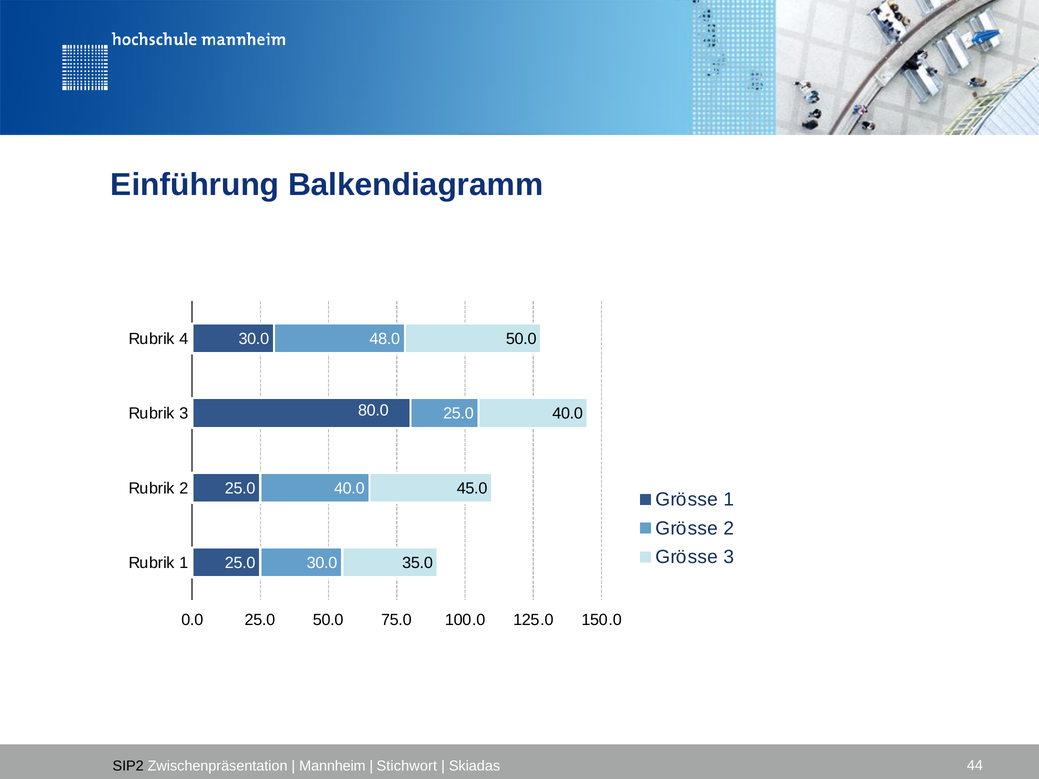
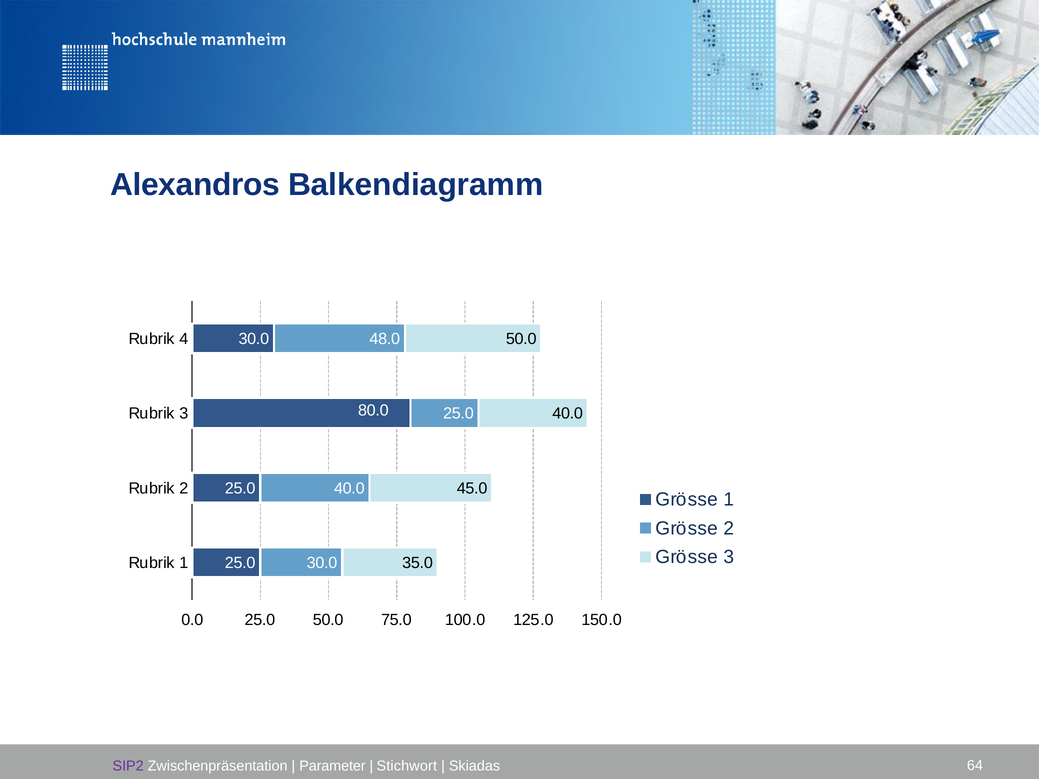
Einführung: Einführung -> Alexandros (195, 185)
SIP2 colour: black -> purple (128, 766)
Mannheim: Mannheim -> Parameter (332, 766)
44: 44 -> 64 (975, 766)
